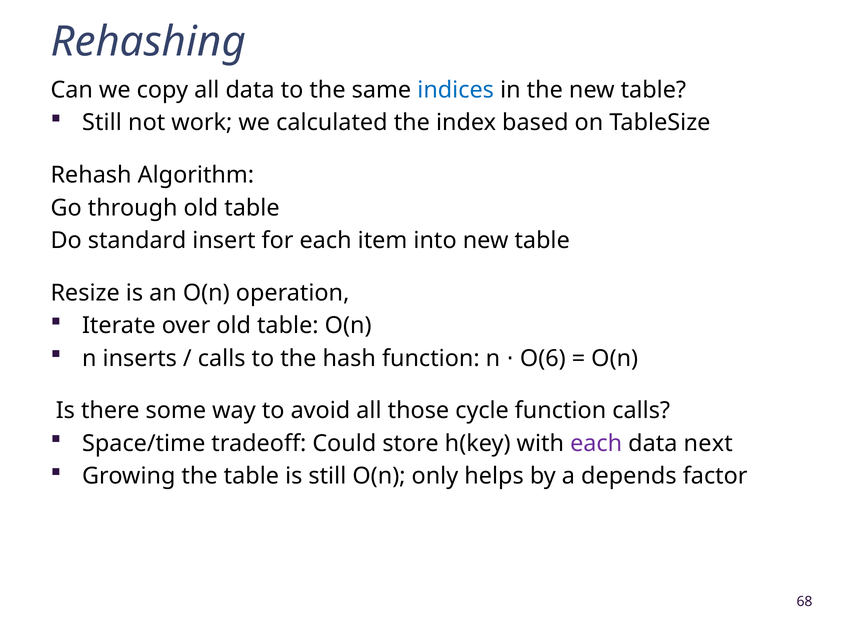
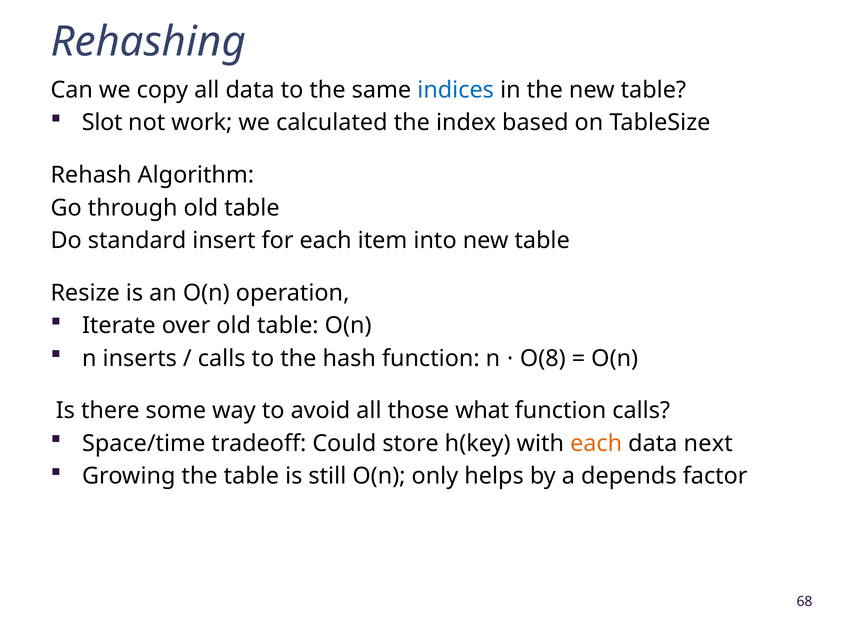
Still: Still -> Slot (102, 123)
O(6: O(6 -> O(8 (543, 359)
cycle: cycle -> what (482, 411)
each colour: purple -> orange (596, 444)
